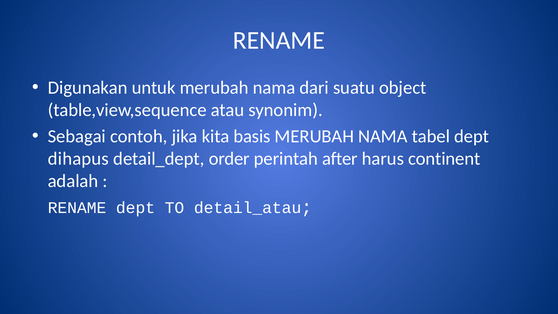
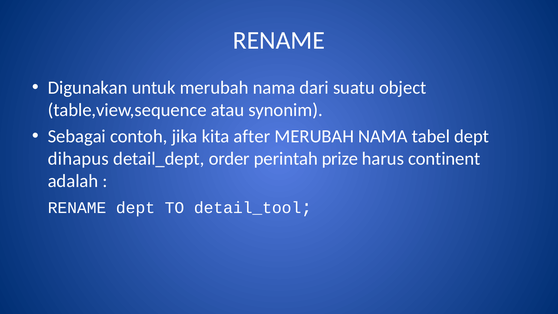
basis: basis -> after (252, 136)
after: after -> prize (340, 158)
detail_atau: detail_atau -> detail_tool (248, 208)
